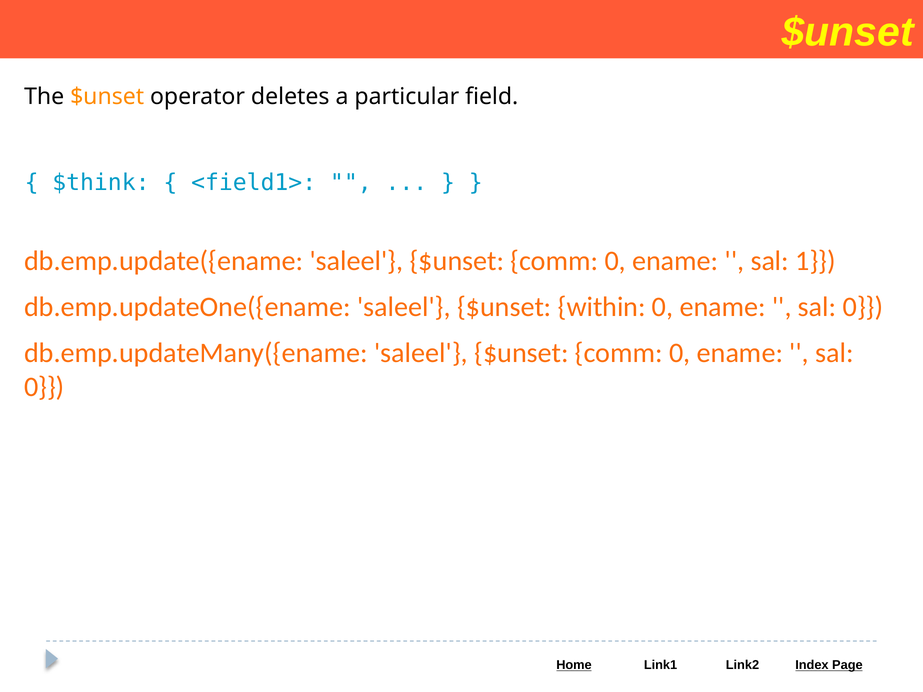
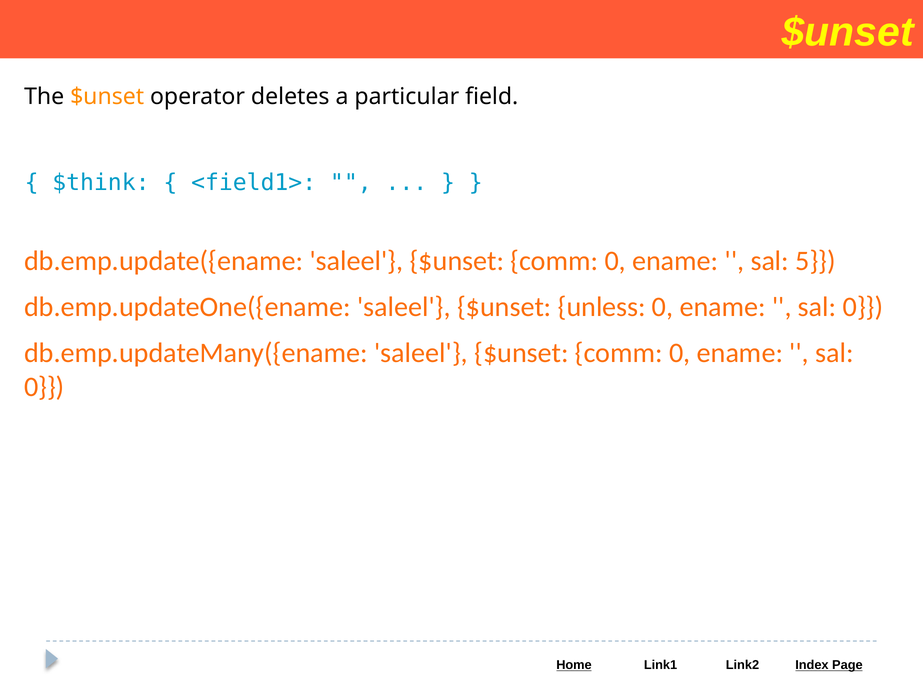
1: 1 -> 5 (816, 261)
within: within -> unless (602, 307)
